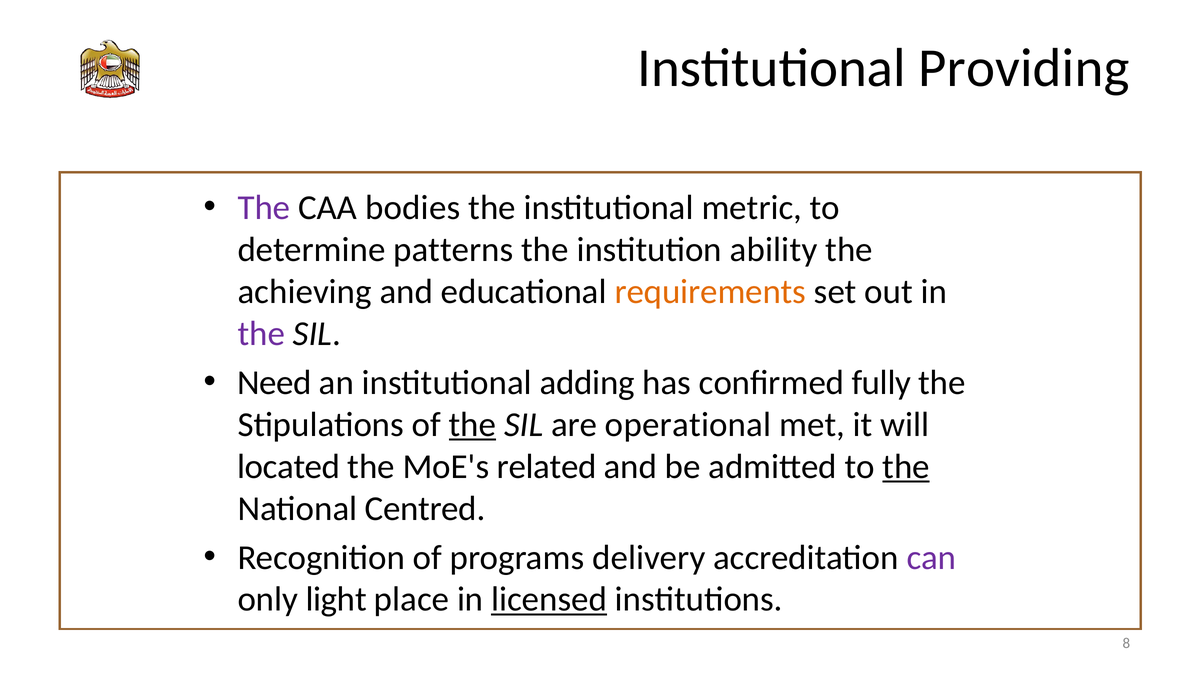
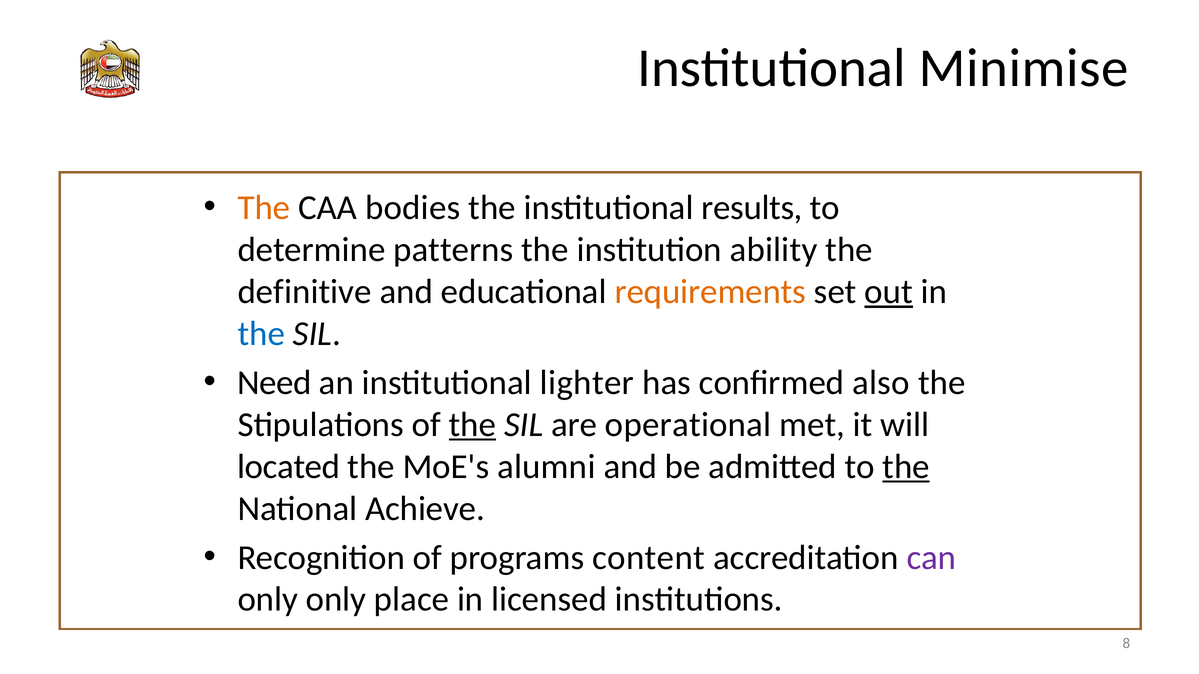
Providing: Providing -> Minimise (1024, 68)
The colour: purple -> orange (264, 208)
metric: metric -> results (752, 208)
achieving: achieving -> definitive (305, 292)
out underline: none -> present (889, 292)
the colour: purple -> blue (261, 334)
adding: adding -> lighter (587, 383)
fully: fully -> also (881, 383)
related: related -> alumni (546, 467)
Centred: Centred -> Achieve (425, 509)
delivery: delivery -> content (649, 558)
only light: light -> only (336, 600)
licensed underline: present -> none (549, 600)
